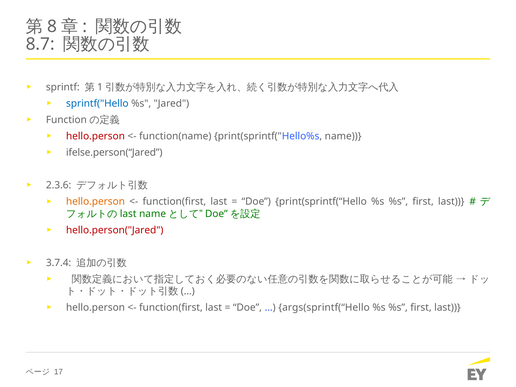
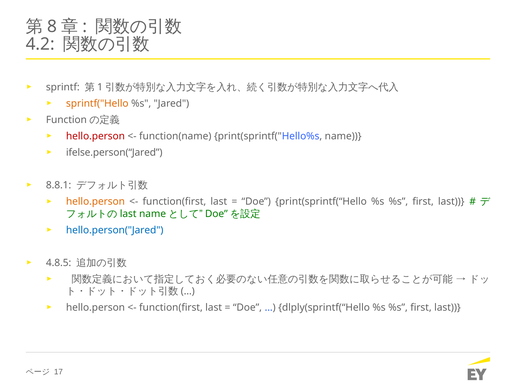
8.7: 8.7 -> 4.2 (40, 44)
sprintf("Hello colour: blue -> orange (97, 104)
2.3.6: 2.3.6 -> 8.8.1 (59, 185)
hello.person("Jared colour: red -> blue (115, 230)
3.7.4: 3.7.4 -> 4.8.5 (59, 263)
args(sprintf(“Hello: args(sprintf(“Hello -> dlply(sprintf(“Hello (324, 308)
